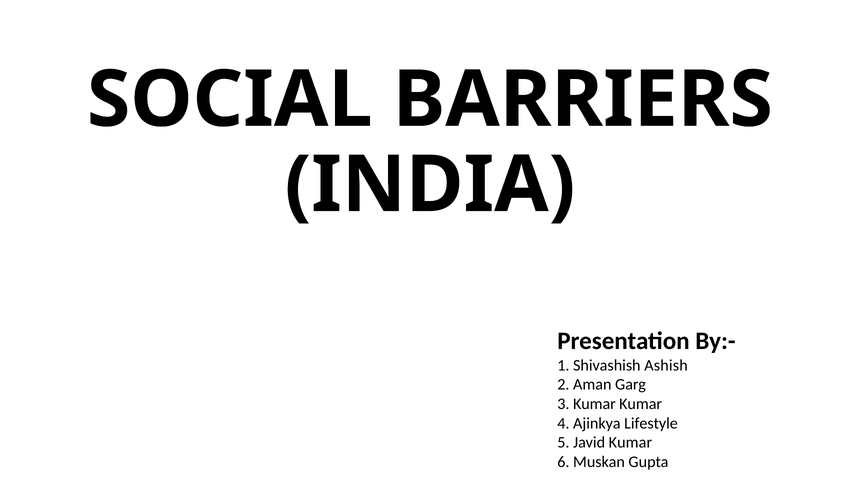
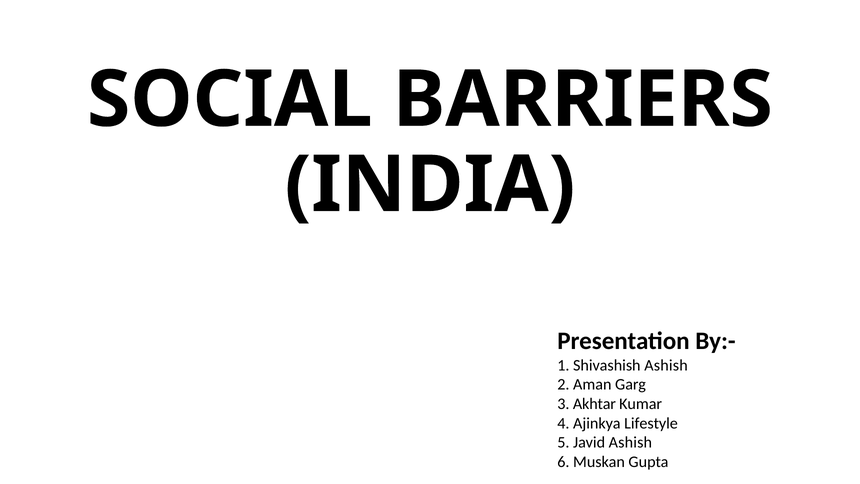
3 Kumar: Kumar -> Akhtar (594, 404)
Javid Kumar: Kumar -> Ashish (630, 442)
